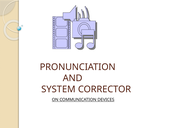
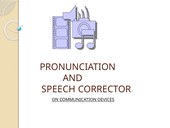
SYSTEM: SYSTEM -> SPEECH (58, 89)
